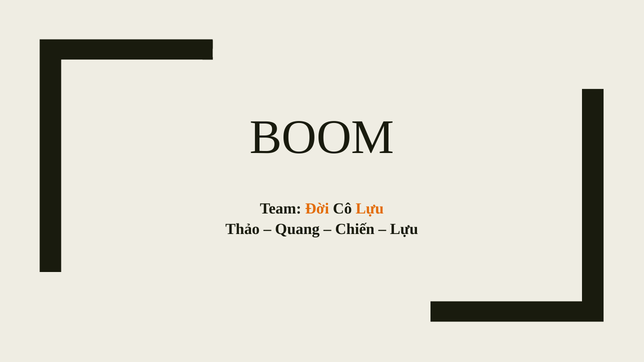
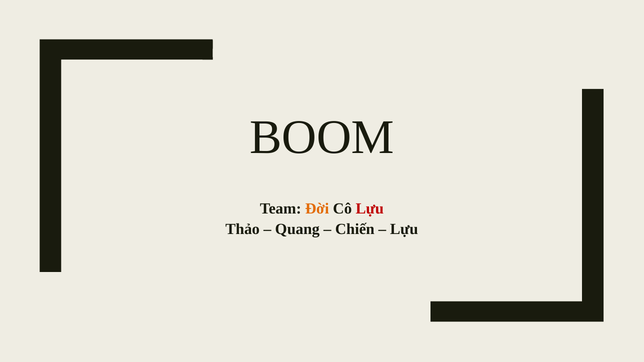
Lựu colour: orange -> red (370, 209)
